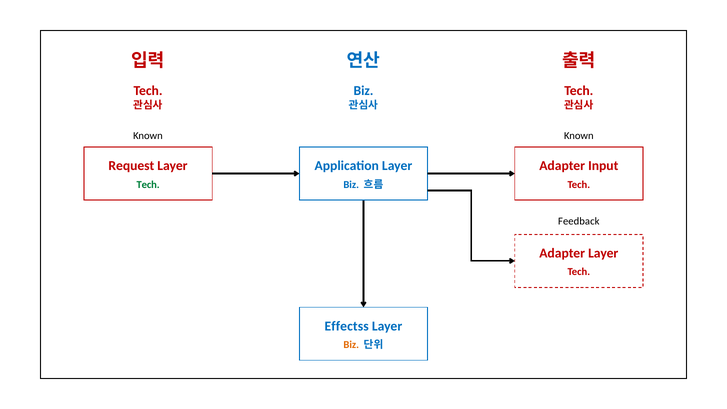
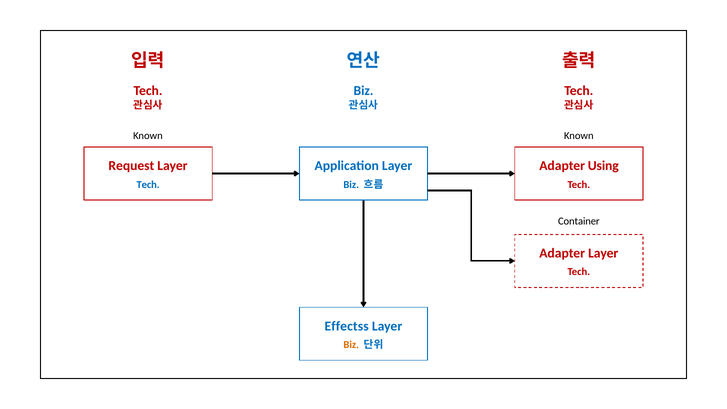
Input: Input -> Using (603, 166)
Tech colour: green -> blue (148, 185)
Feedback: Feedback -> Container (579, 221)
